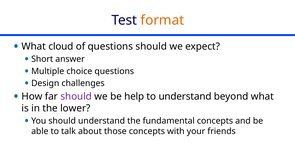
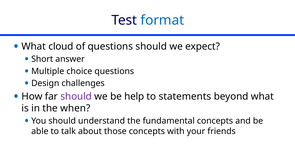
format colour: orange -> blue (162, 20)
to understand: understand -> statements (185, 96)
lower: lower -> when (75, 108)
